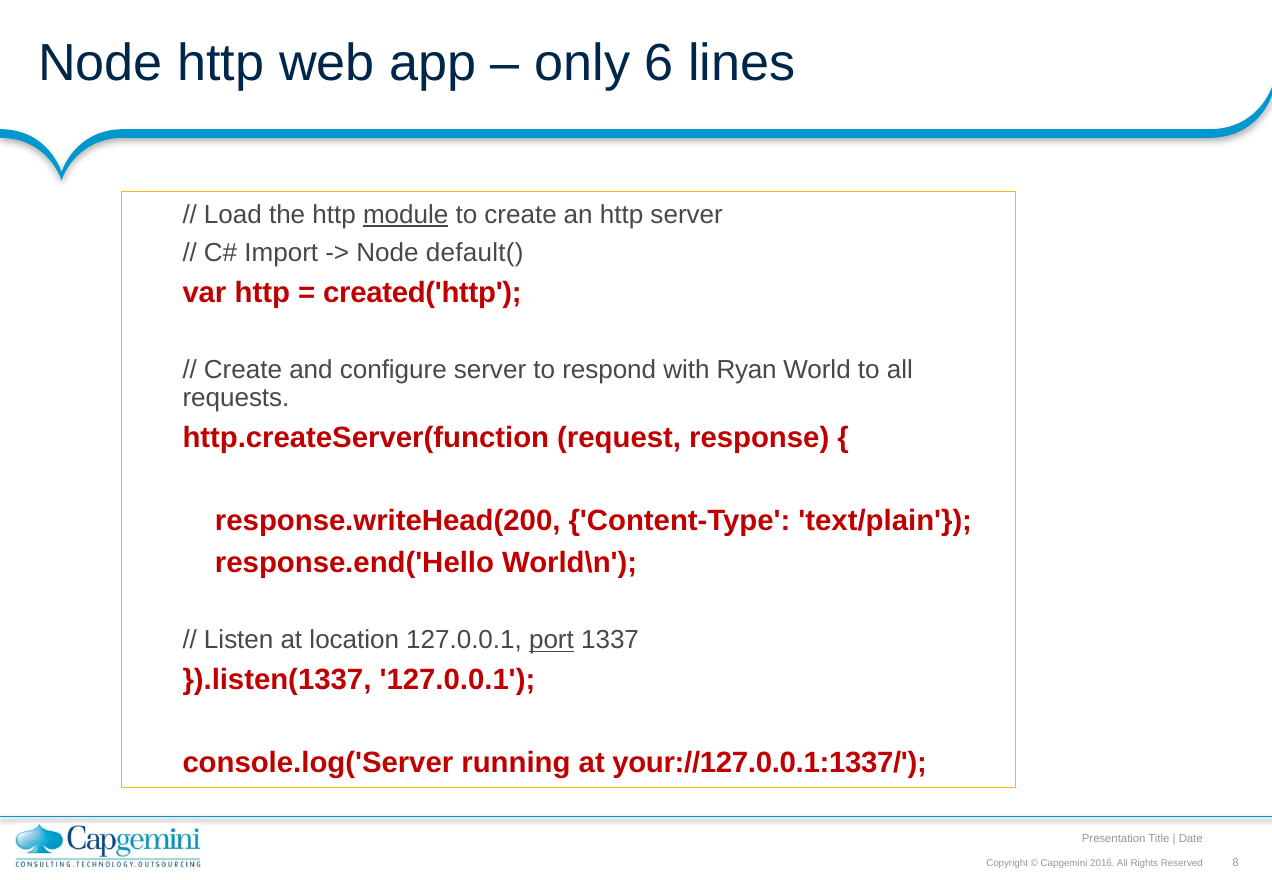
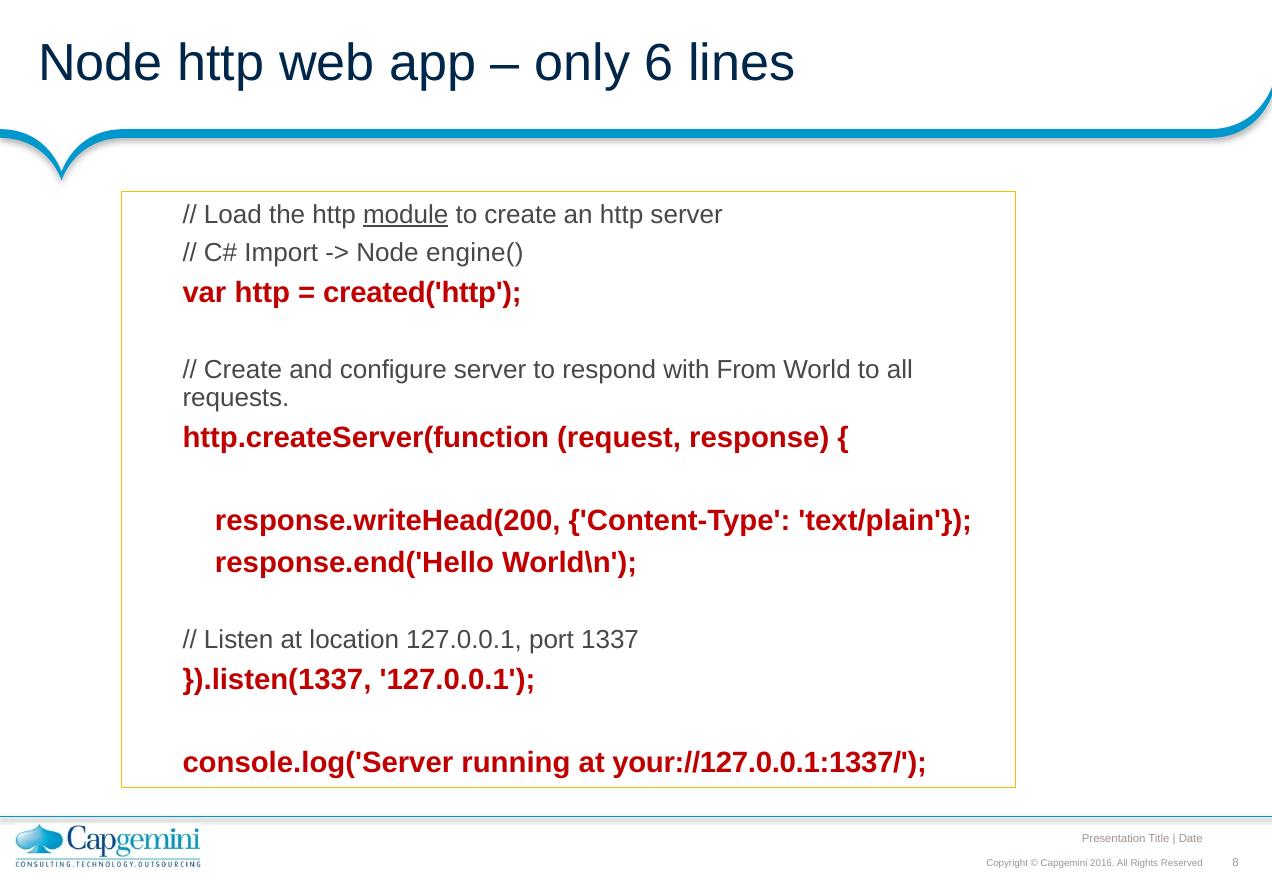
default(: default( -> engine( (475, 253)
Ryan: Ryan -> From (747, 370)
port underline: present -> none (551, 641)
